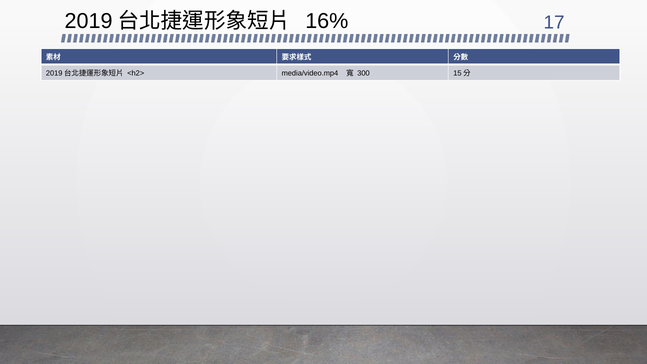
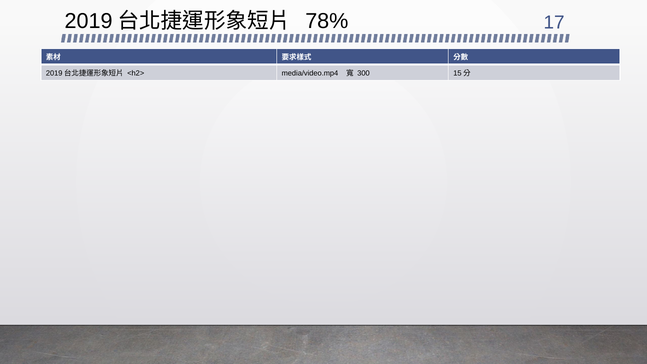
16%: 16% -> 78% (327, 21)
